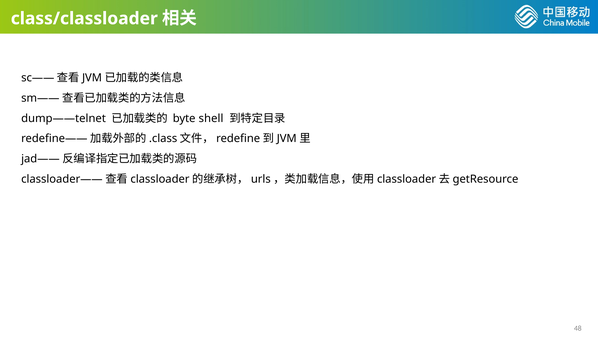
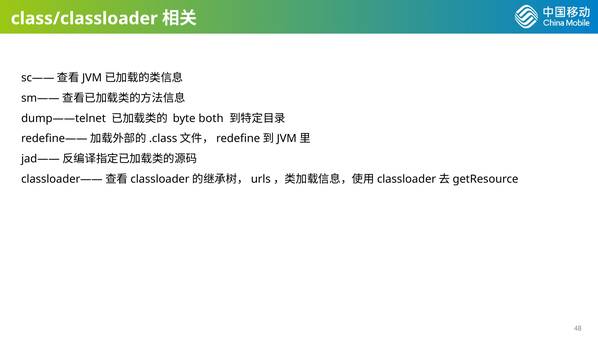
shell: shell -> both (211, 118)
